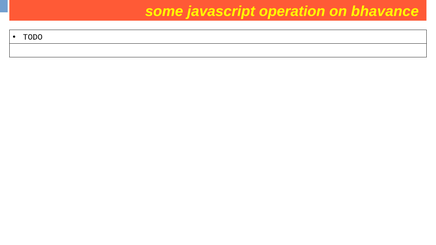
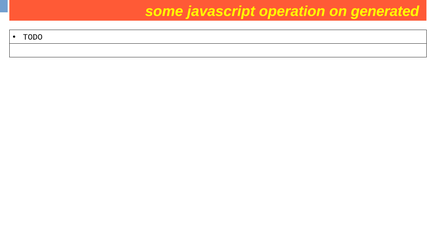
bhavance: bhavance -> generated (385, 11)
